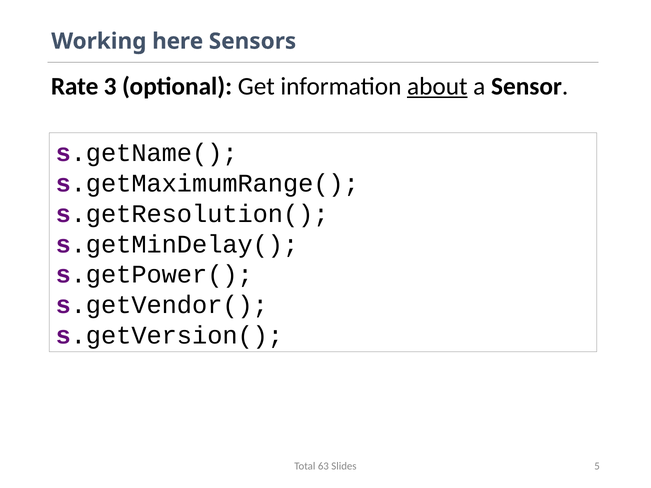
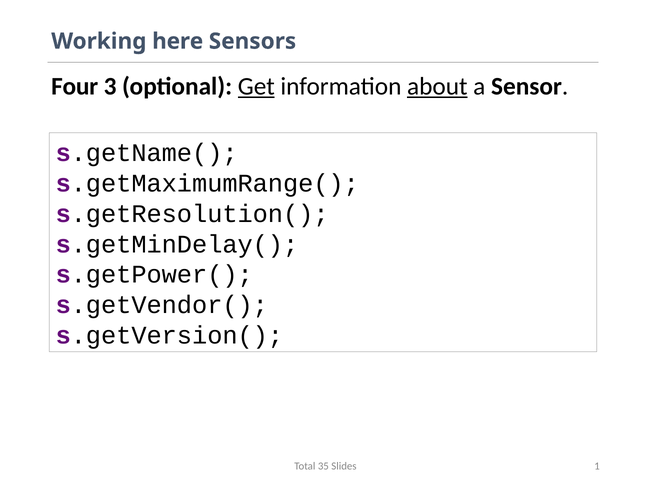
Rate: Rate -> Four (75, 87)
Get underline: none -> present (256, 87)
63: 63 -> 35 (323, 466)
5: 5 -> 1 (597, 466)
